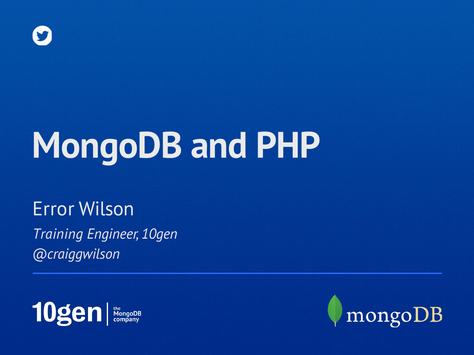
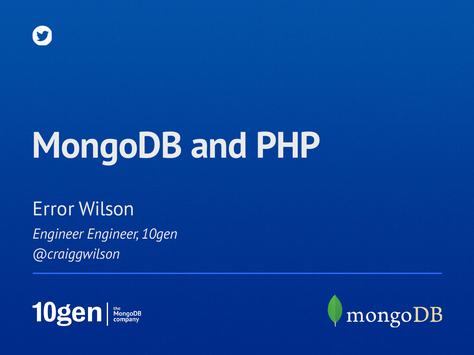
Training: Training -> Engineer (58, 234)
